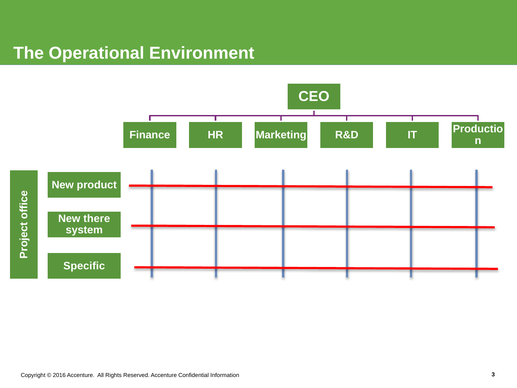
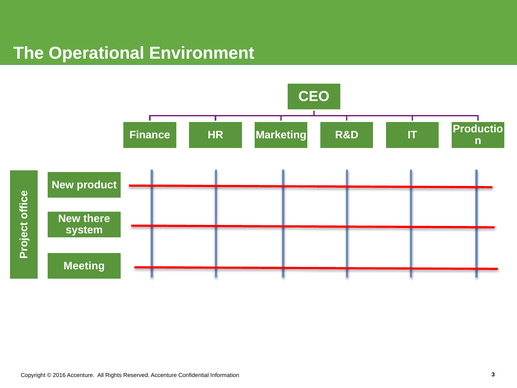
Specific: Specific -> Meeting (84, 266)
